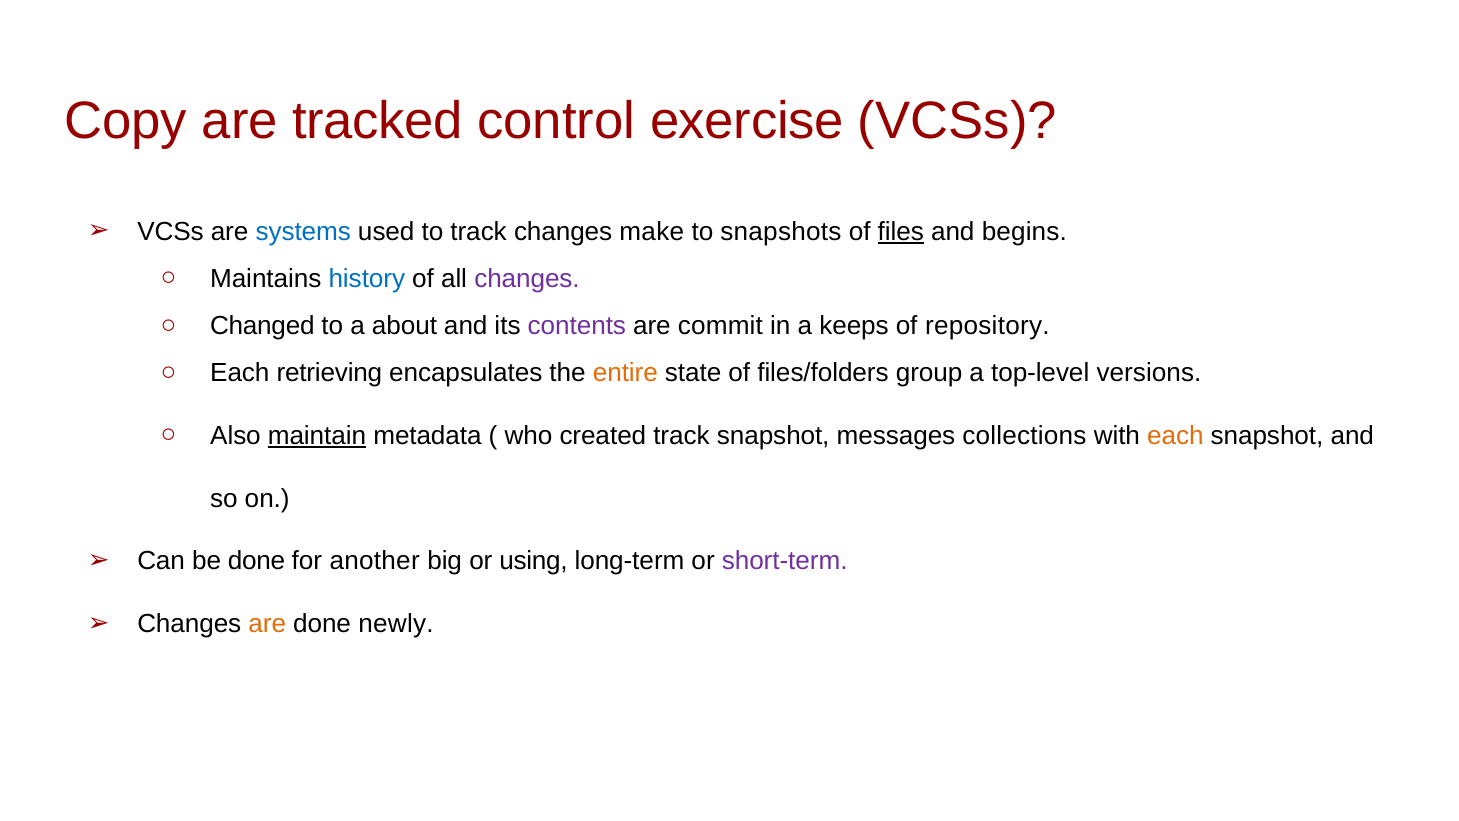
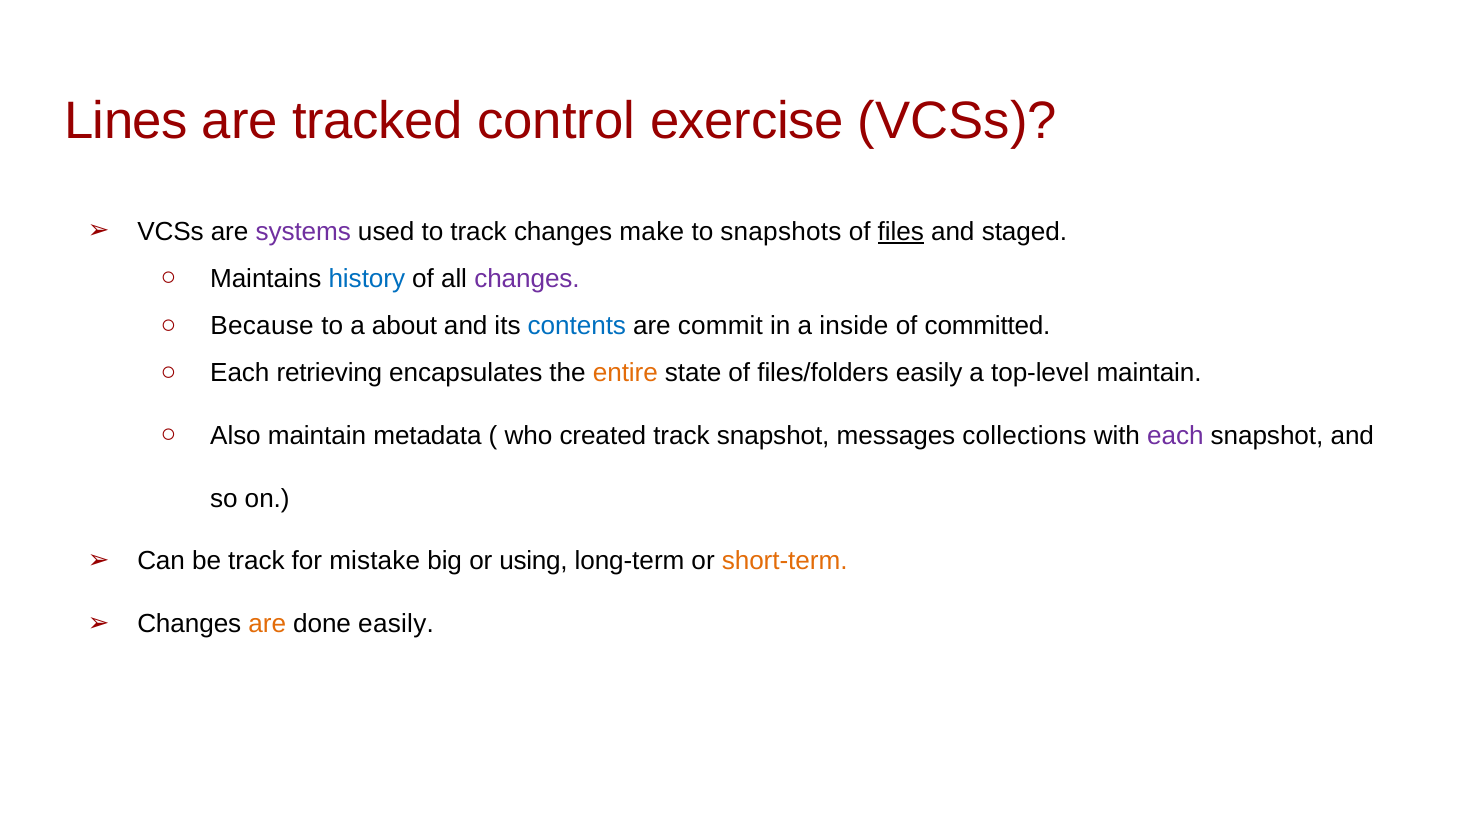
Copy: Copy -> Lines (126, 121)
systems colour: blue -> purple (303, 232)
begins: begins -> staged (1024, 232)
Changed: Changed -> Because (262, 326)
contents colour: purple -> blue (577, 326)
keeps: keeps -> inside (854, 326)
repository: repository -> committed (988, 326)
files/folders group: group -> easily (929, 373)
top-level versions: versions -> maintain (1149, 373)
maintain underline: present -> none (317, 436)
each colour: orange -> purple (1175, 436)
be done: done -> track (256, 561)
another: another -> mistake (375, 561)
short-term colour: purple -> orange (785, 561)
done newly: newly -> easily (396, 624)
